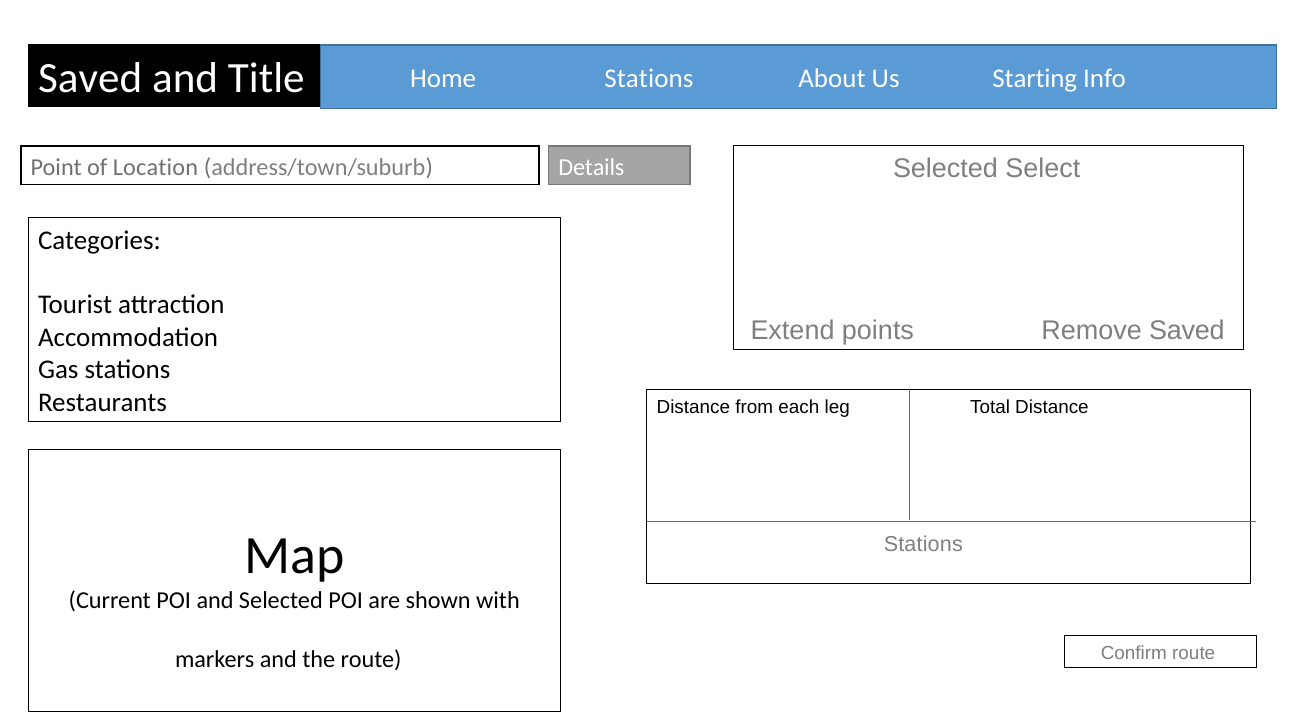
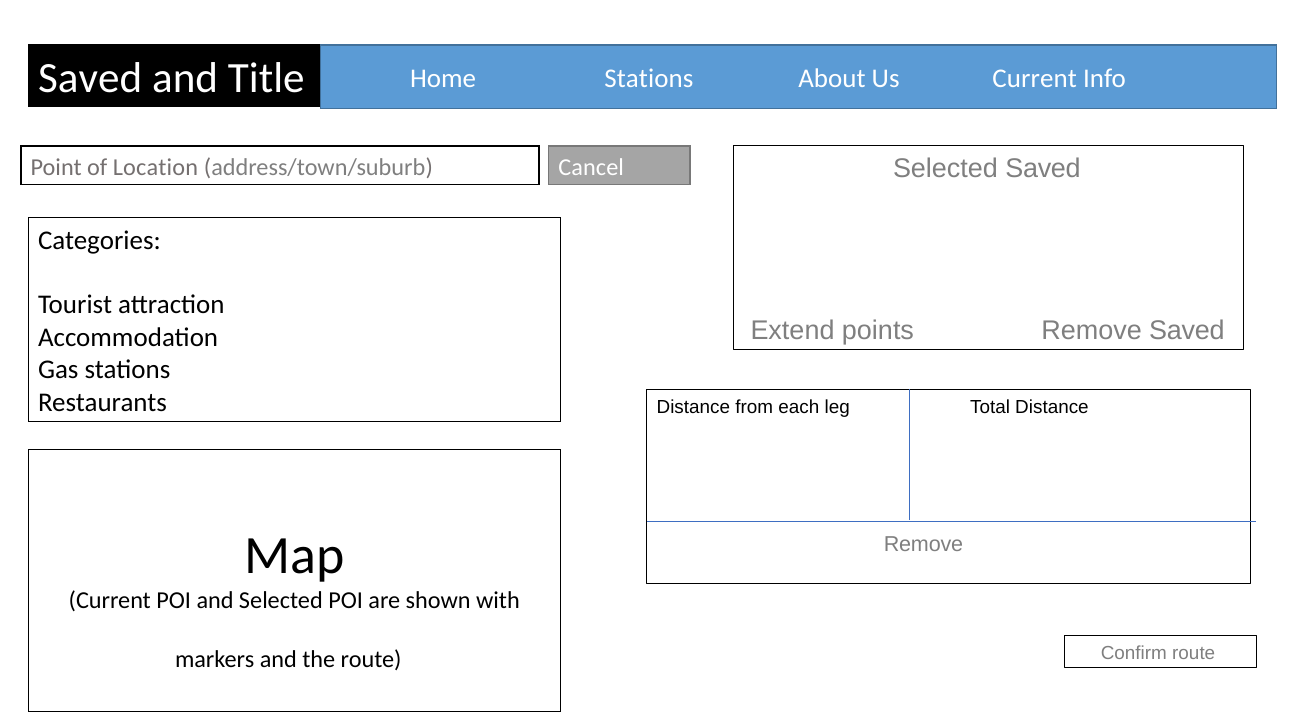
Us Starting: Starting -> Current (1035, 78)
Selected Select: Select -> Saved (1043, 169)
Details: Details -> Cancel (591, 167)
Stations: Stations -> Remove (923, 545)
